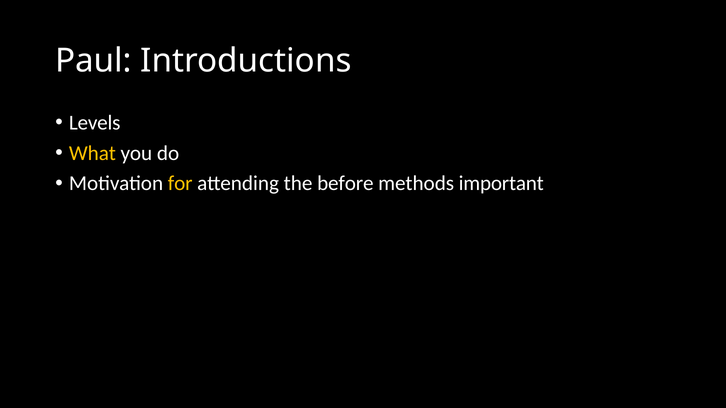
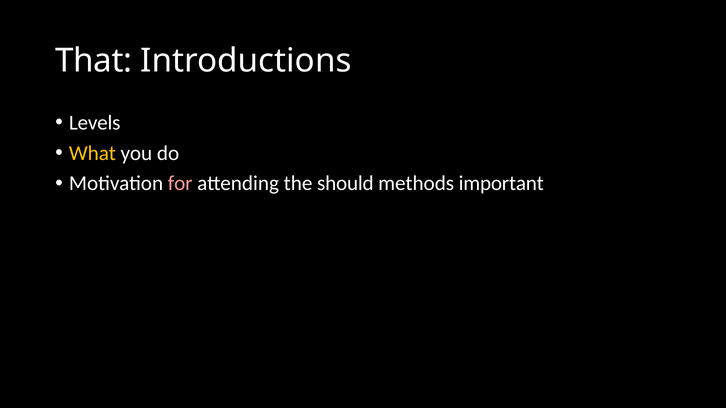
Paul: Paul -> That (94, 61)
for colour: yellow -> pink (180, 184)
before: before -> should (345, 184)
